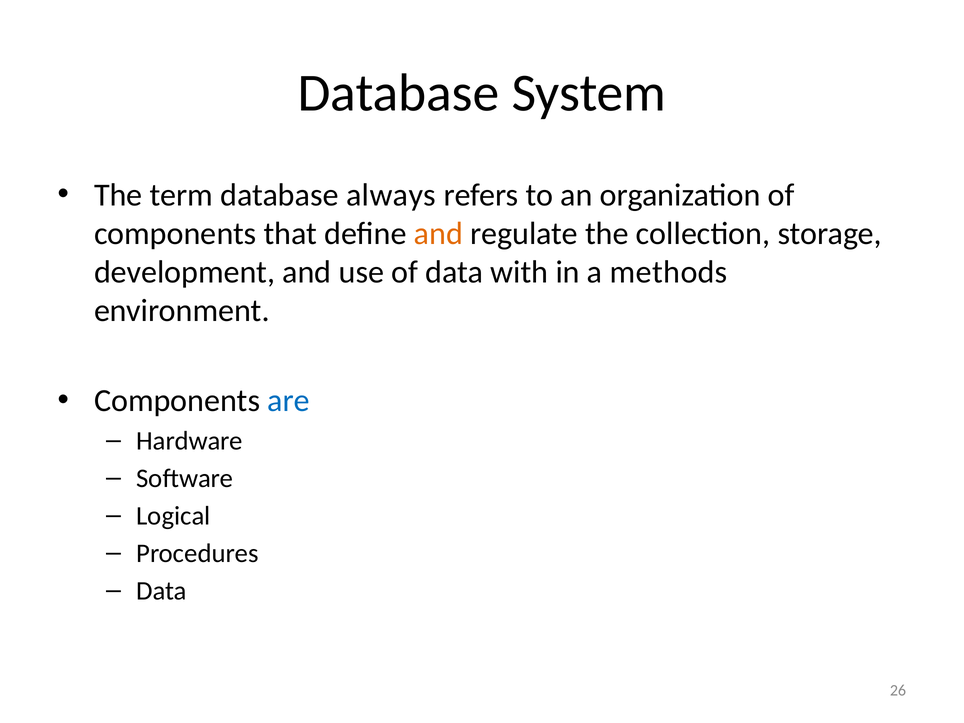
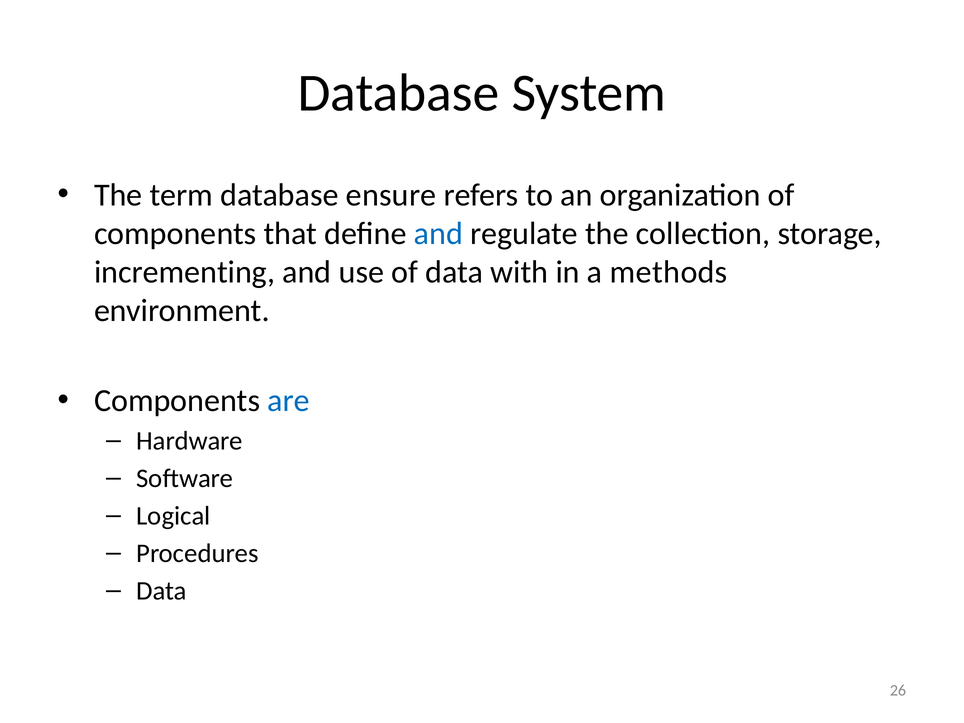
always: always -> ensure (391, 195)
and colour: orange -> blue (438, 234)
development: development -> incrementing (185, 272)
